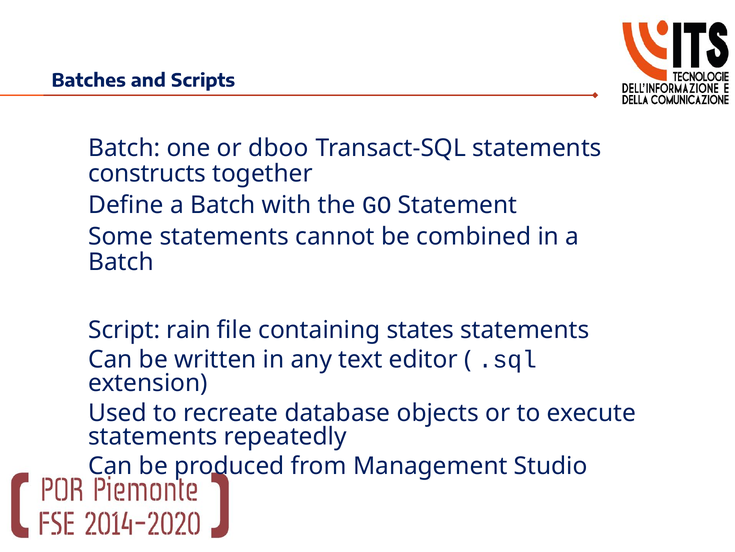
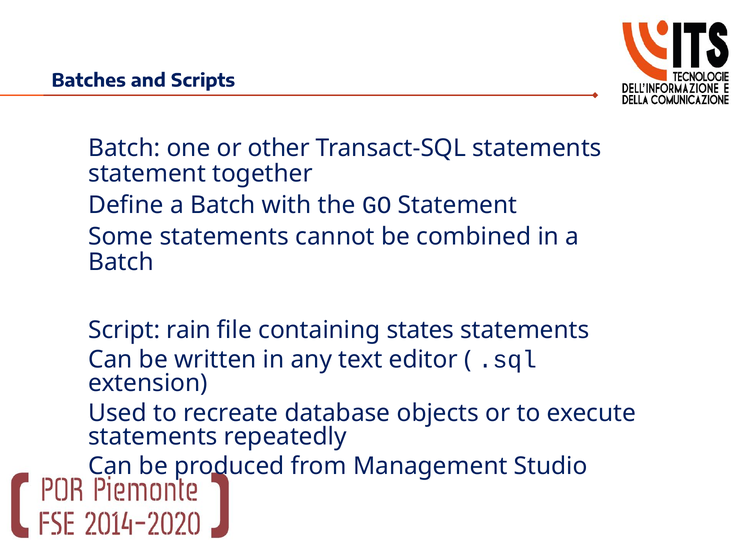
dboo: dboo -> other (279, 148)
constructs: constructs -> statement (147, 173)
